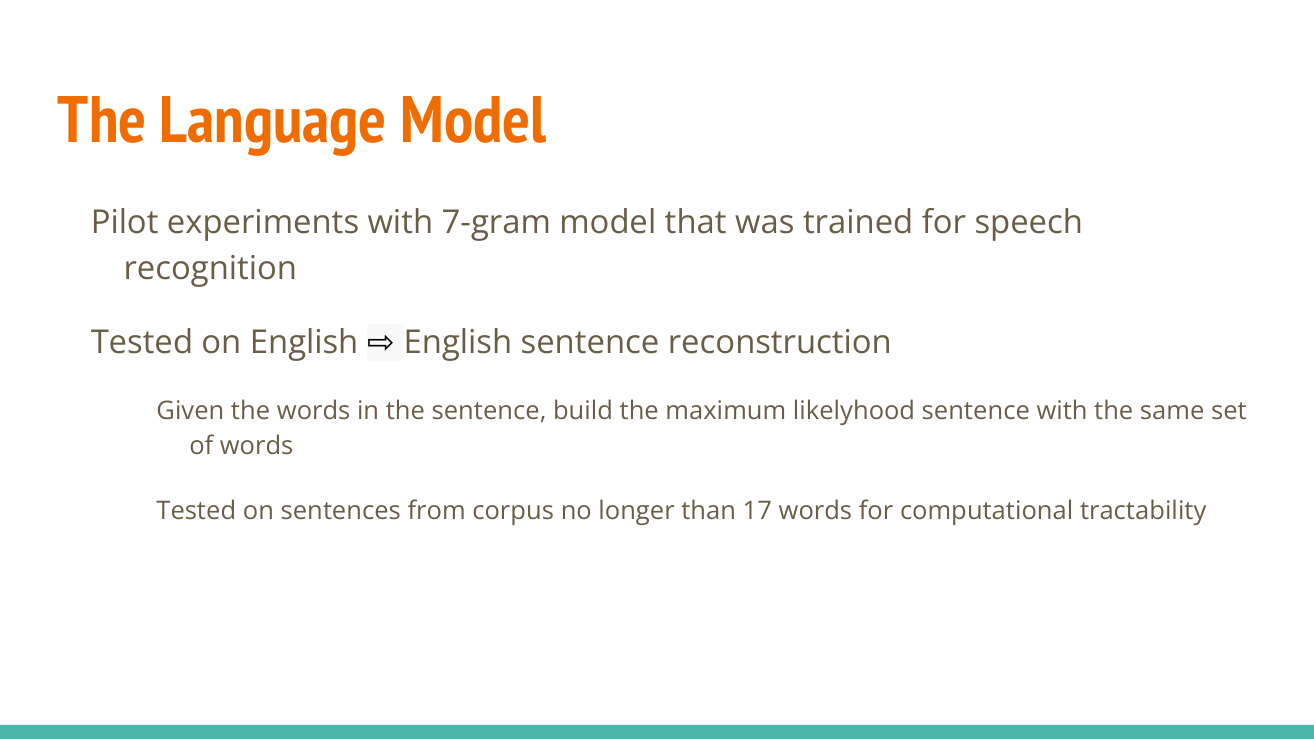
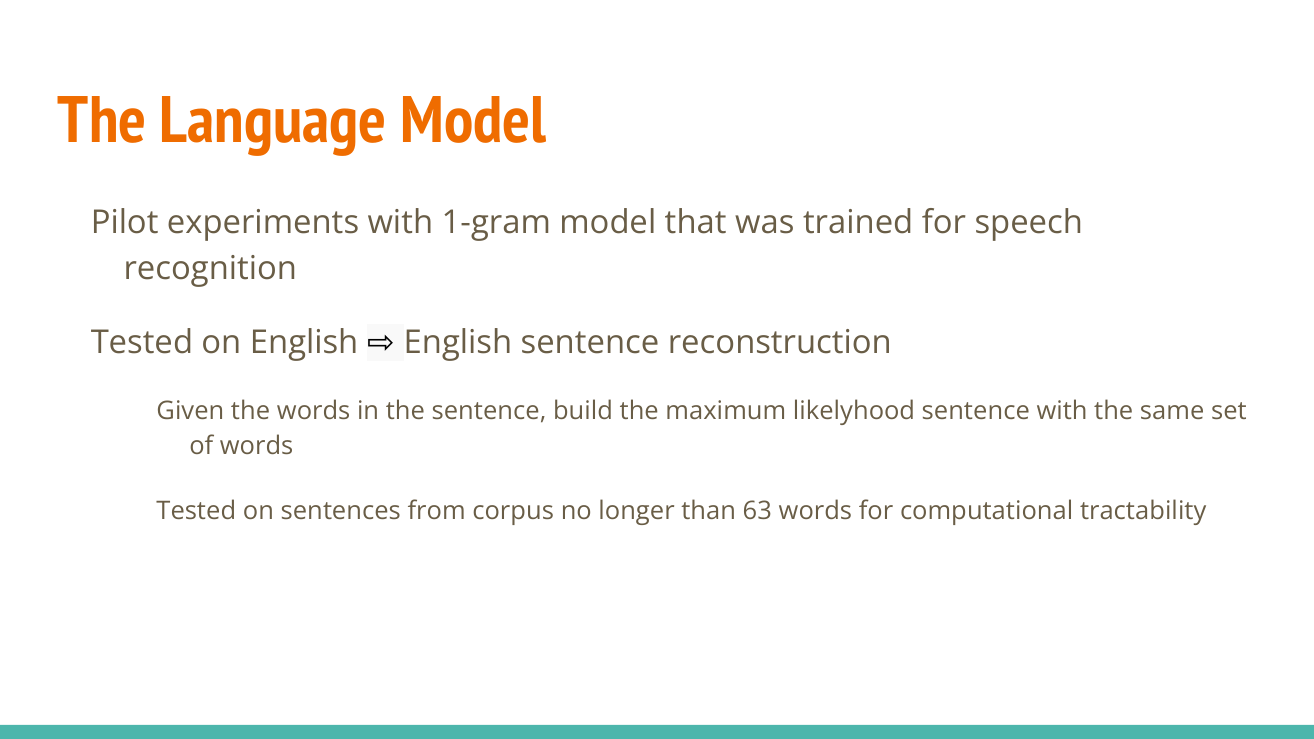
7-gram: 7-gram -> 1-gram (496, 223)
17: 17 -> 63 (757, 511)
